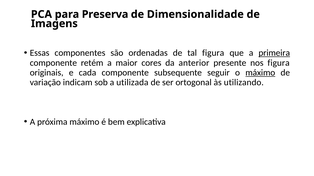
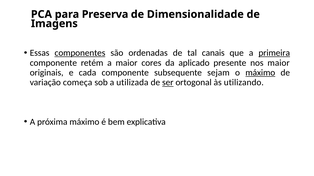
componentes underline: none -> present (80, 53)
tal figura: figura -> canais (213, 53)
anterior: anterior -> aplicado (194, 63)
nos figura: figura -> maior (279, 63)
seguir: seguir -> sejam (218, 73)
indicam: indicam -> começa (78, 83)
ser underline: none -> present (168, 83)
